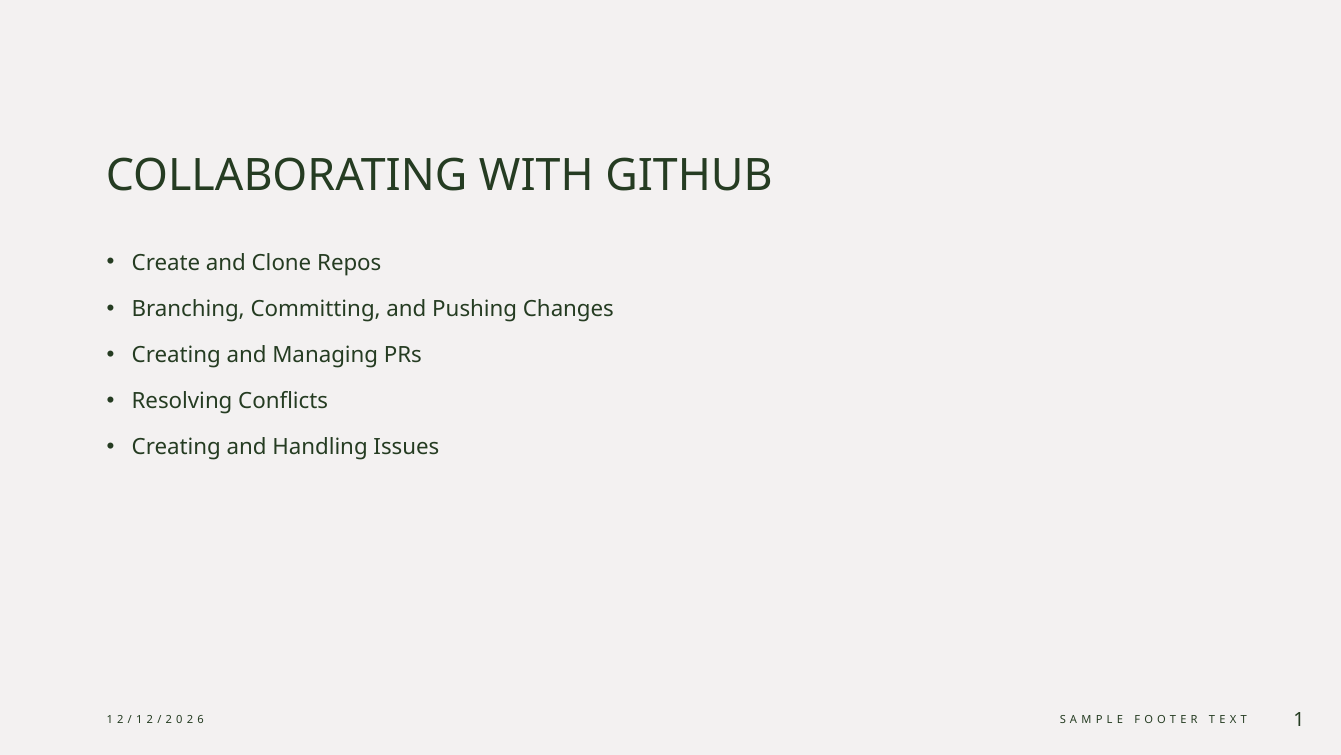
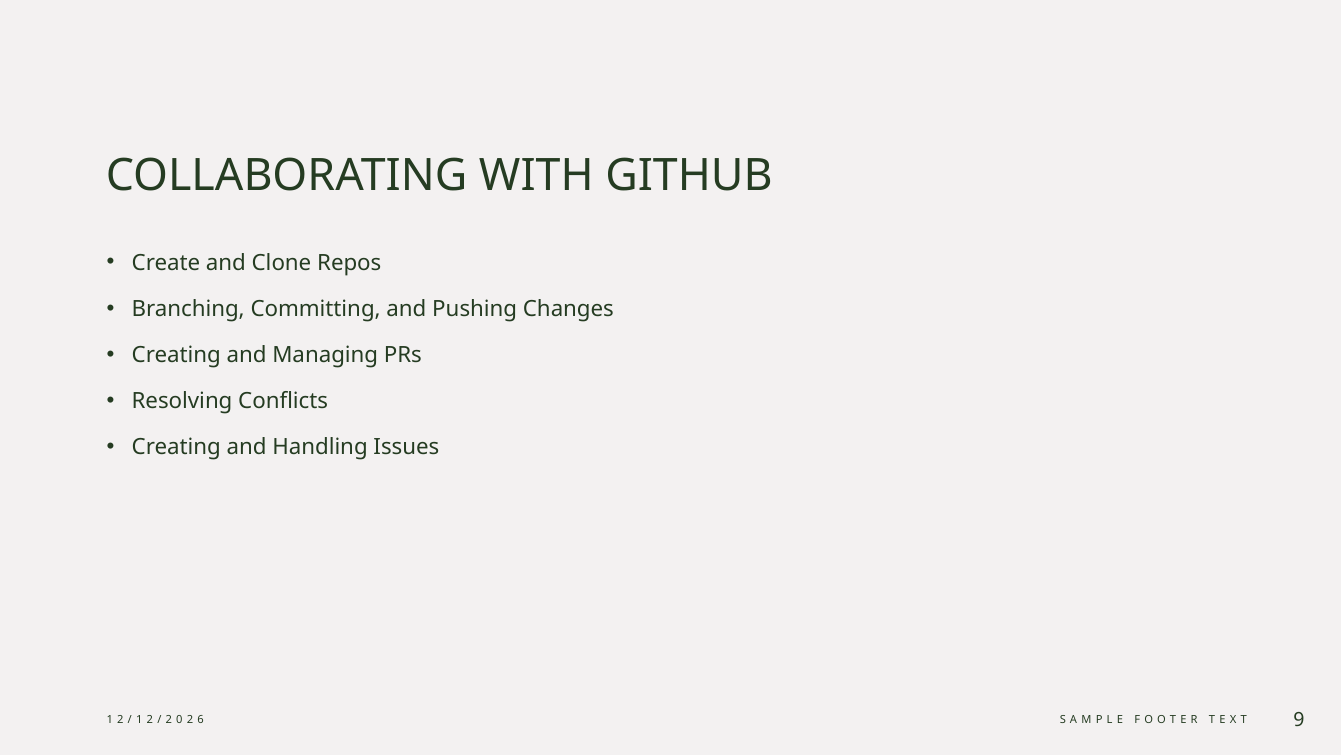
1: 1 -> 9 (1299, 719)
